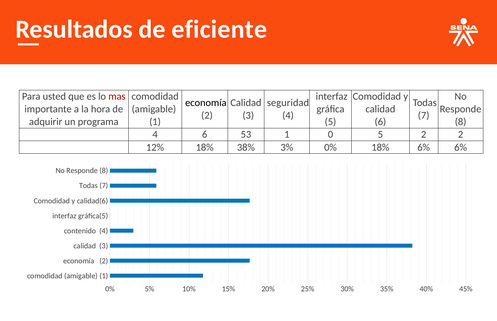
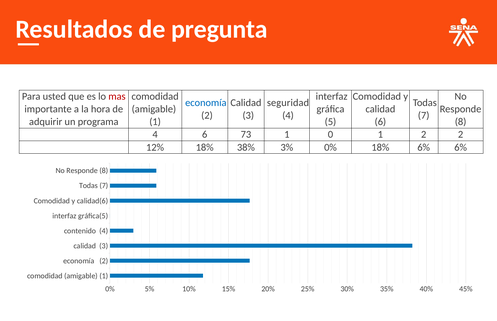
eficiente: eficiente -> pregunta (219, 29)
economía colour: black -> blue (206, 103)
53: 53 -> 73 (246, 135)
0 5: 5 -> 1 (380, 135)
